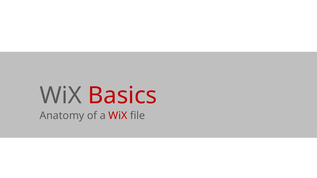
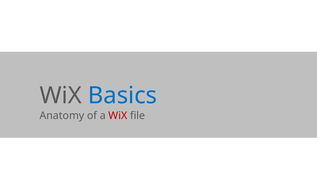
Basics colour: red -> blue (123, 96)
